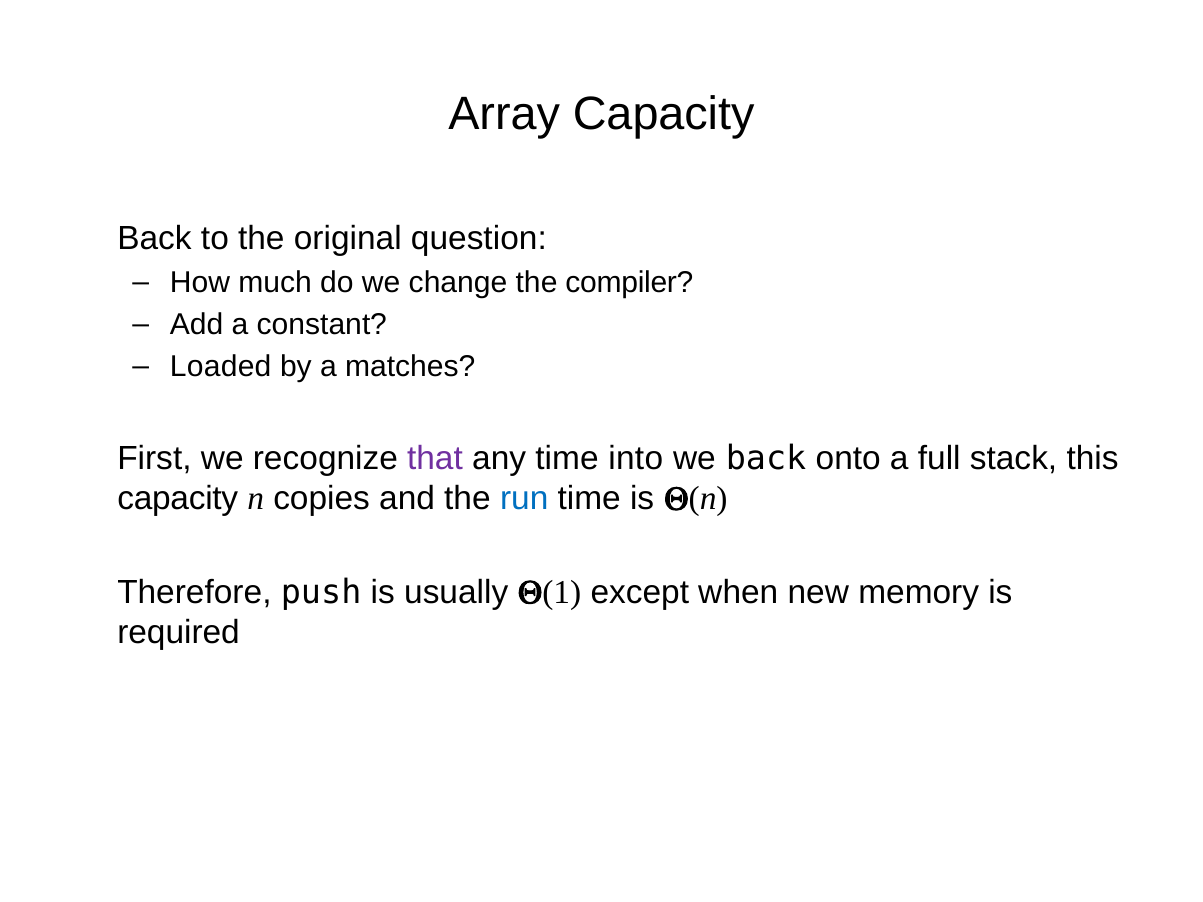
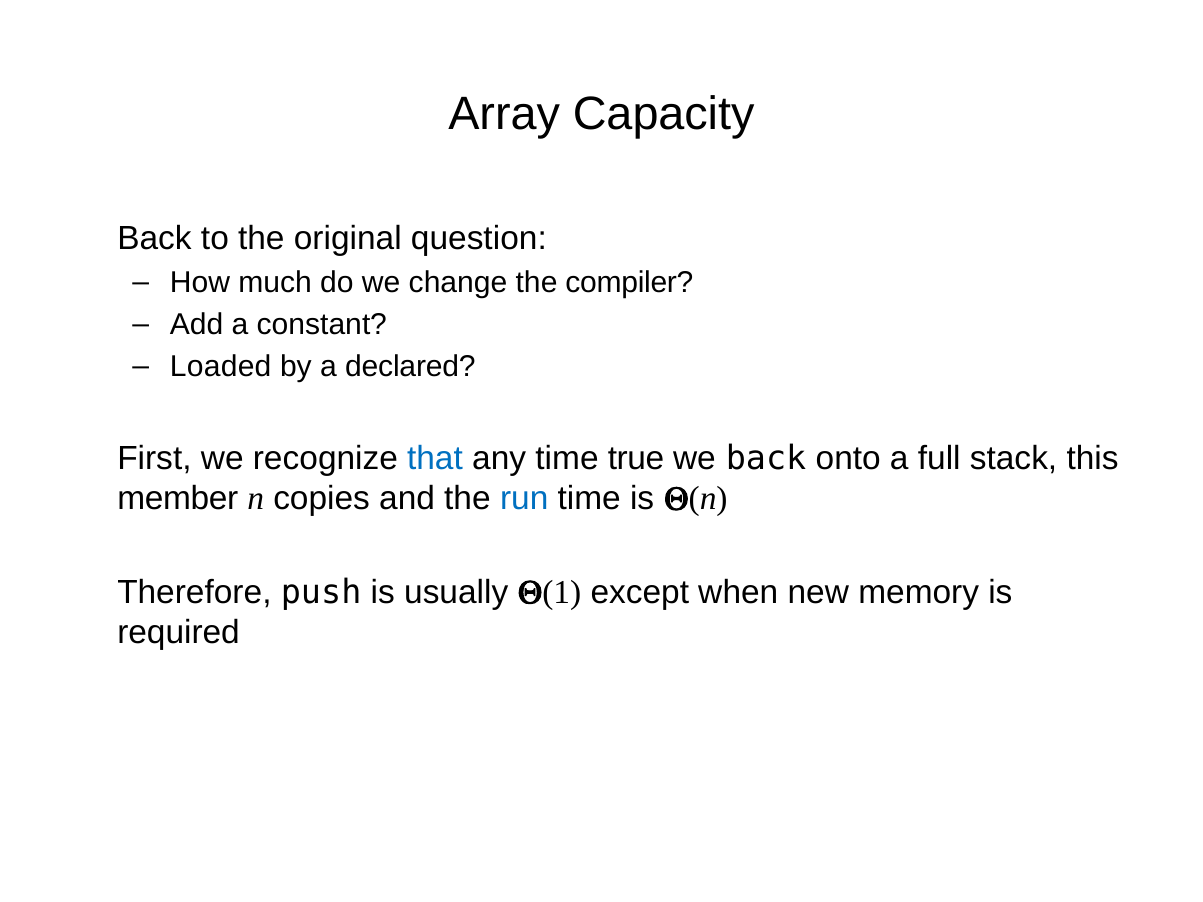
matches: matches -> declared (410, 367)
that colour: purple -> blue (435, 459)
into: into -> true (636, 459)
capacity: capacity -> member (178, 499)
